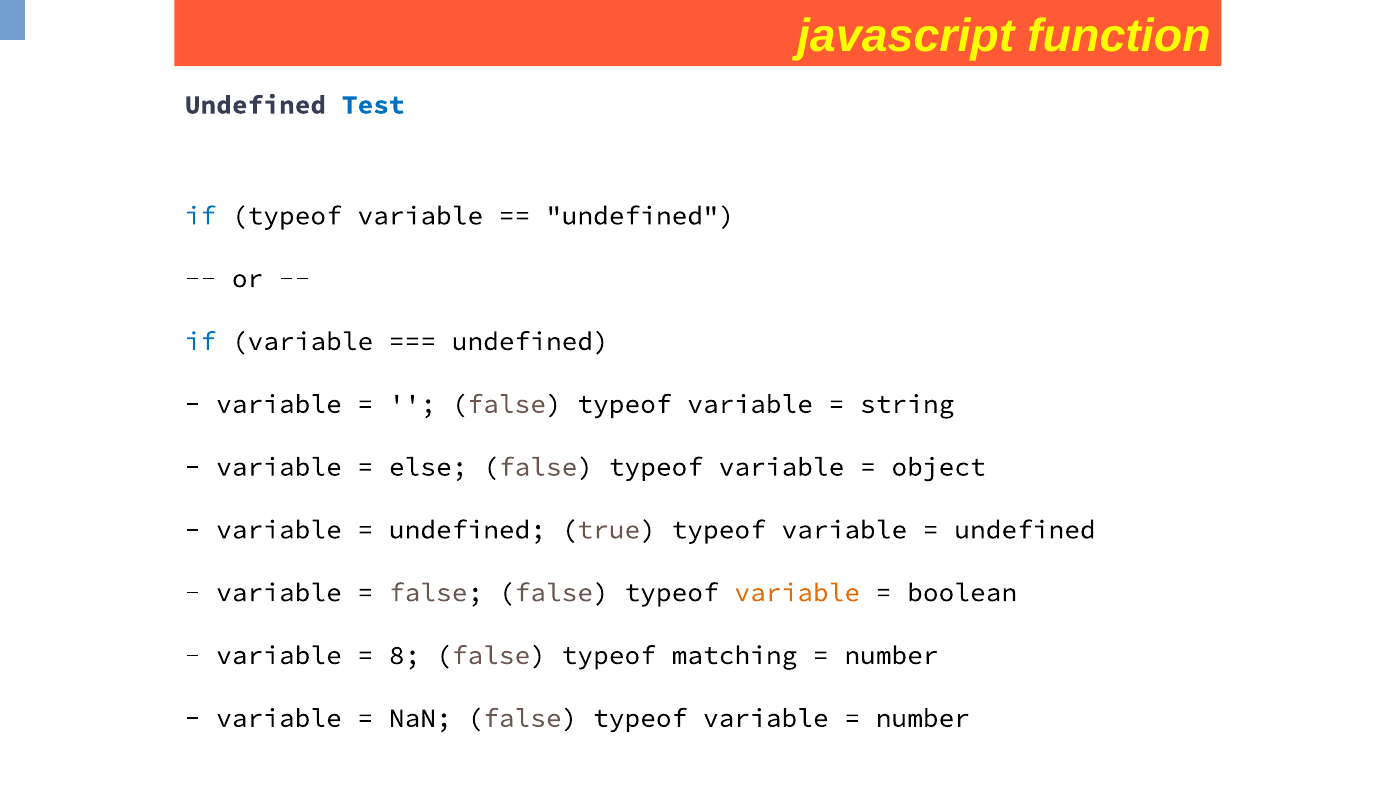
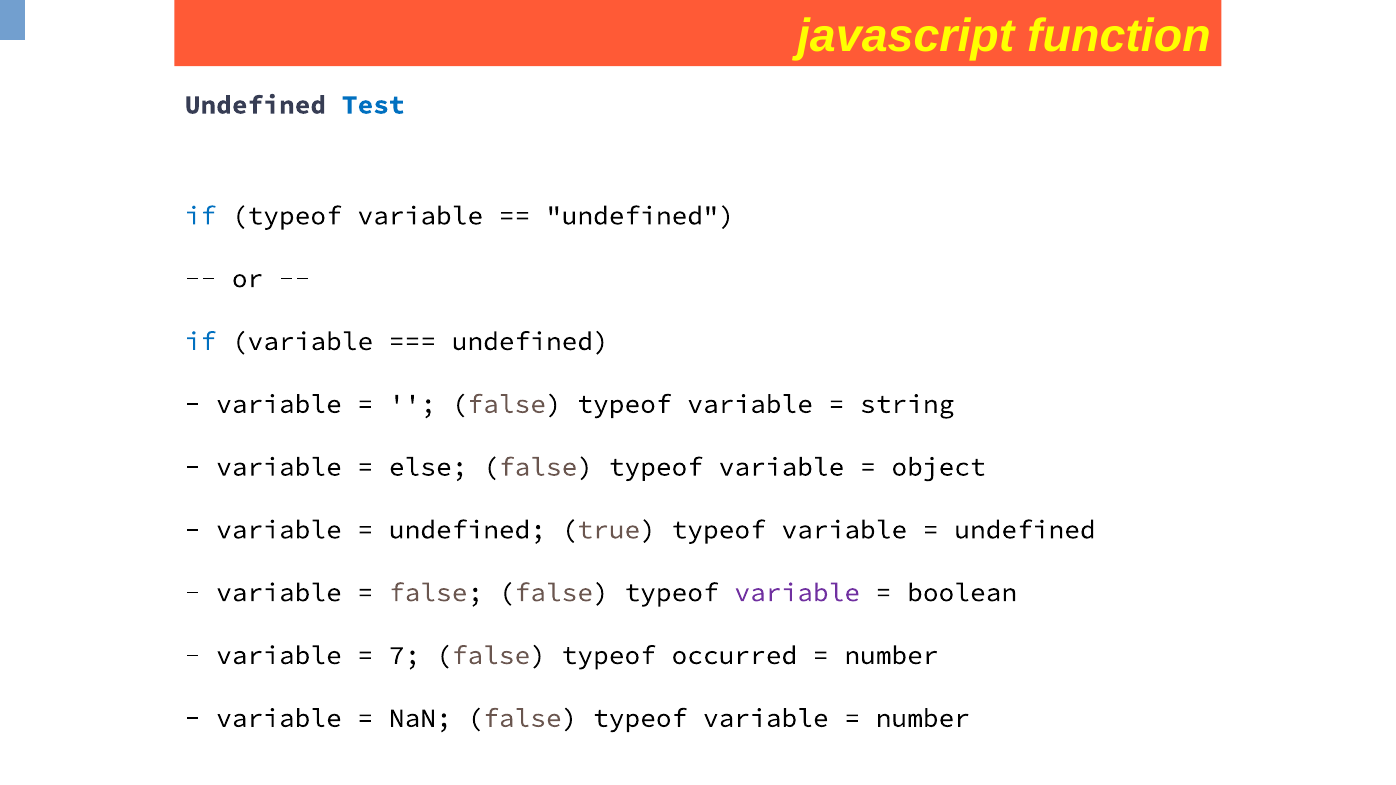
variable colour: orange -> purple (797, 593)
8: 8 -> 7 (405, 656)
matching: matching -> occurred (734, 656)
